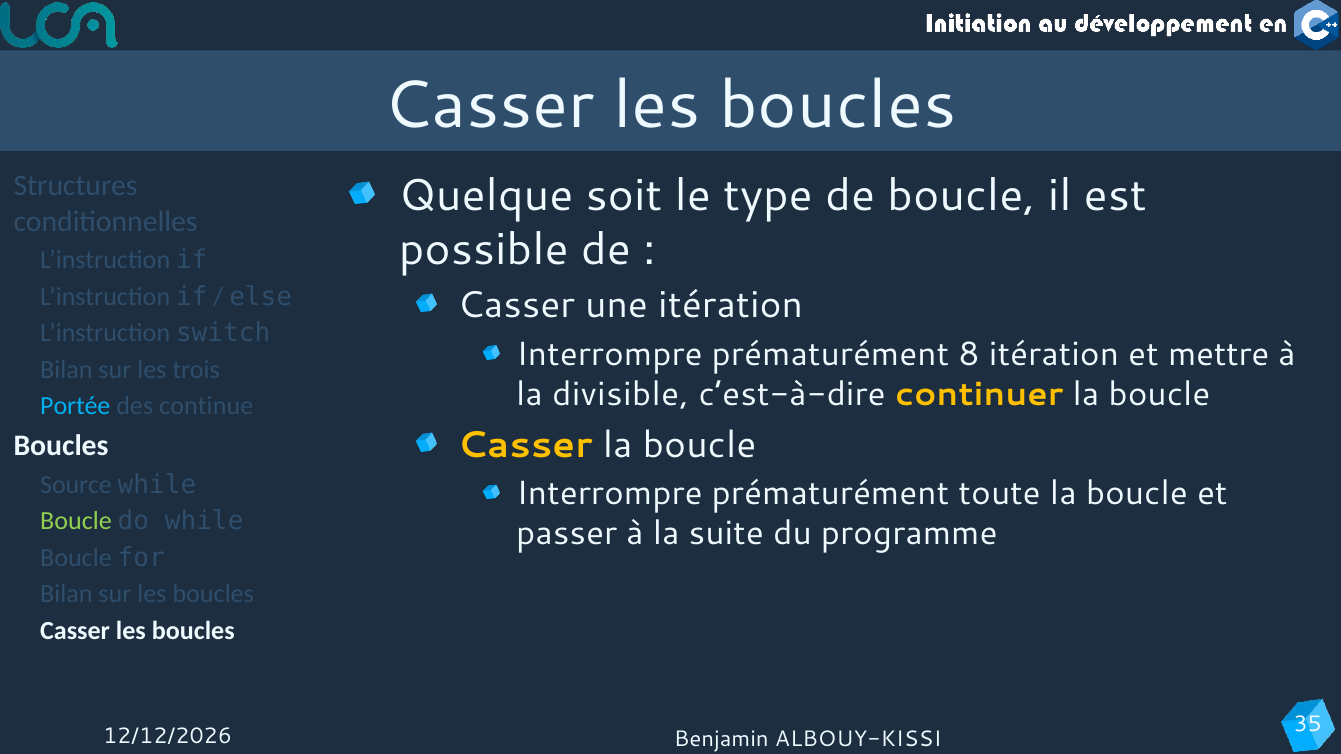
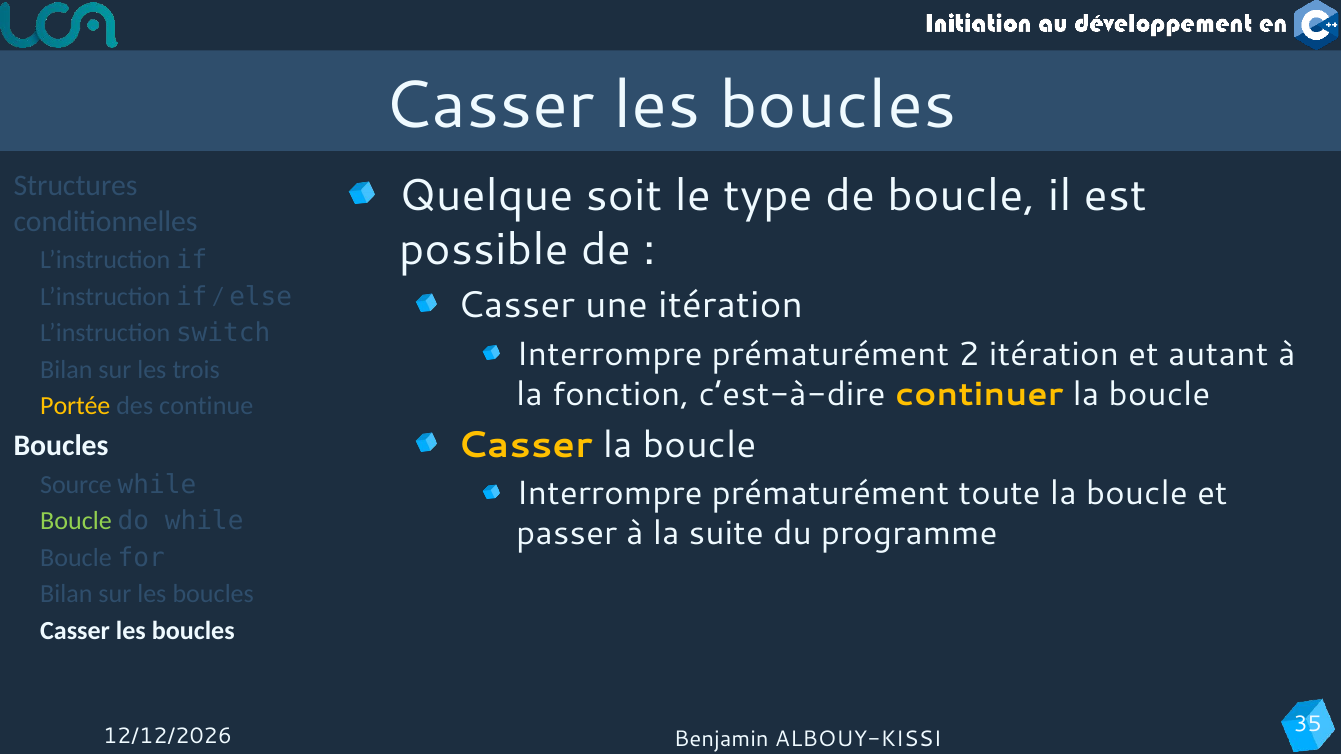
8: 8 -> 2 (969, 355)
mettre: mettre -> autant (1218, 355)
divisible: divisible -> fonction (621, 395)
Portée colour: light blue -> yellow (75, 406)
